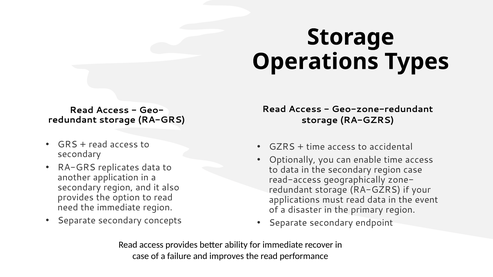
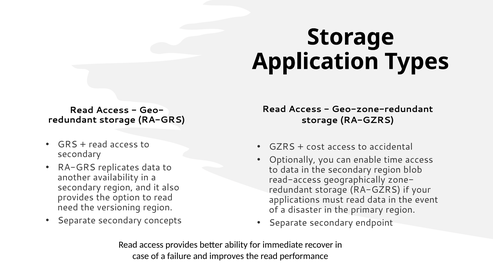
Operations: Operations -> Application (315, 62)
time: time -> cost (316, 147)
region case: case -> blob (413, 170)
application: application -> availability (116, 178)
the immediate: immediate -> versioning (119, 208)
